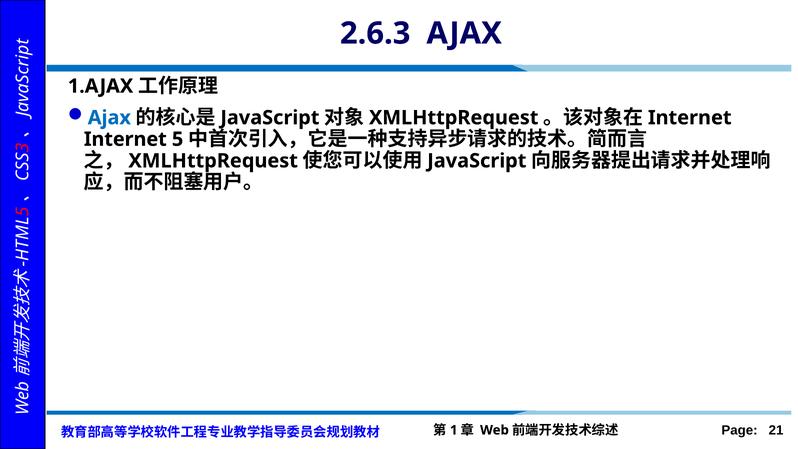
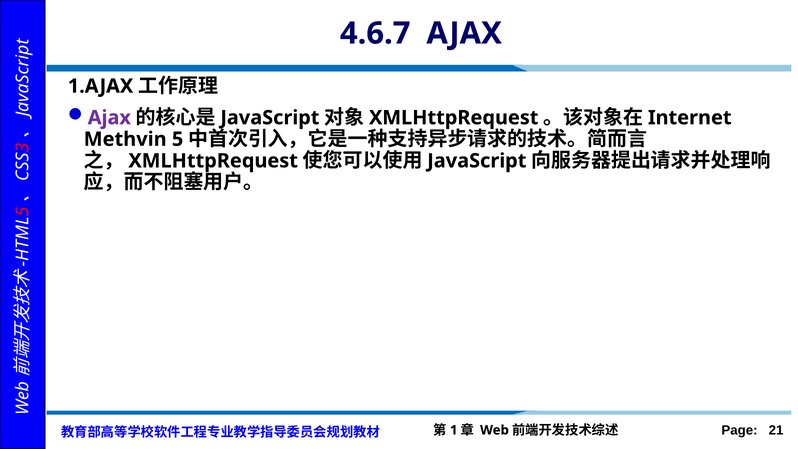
2.6.3: 2.6.3 -> 4.6.7 (375, 33)
Ajax colour: blue -> purple (109, 118)
Internet: Internet -> Methvin (125, 139)
